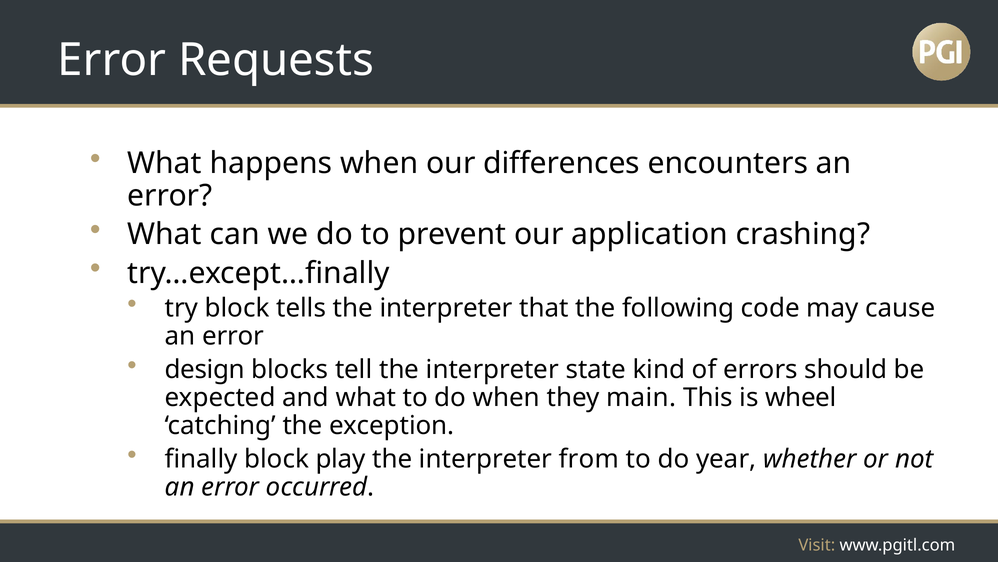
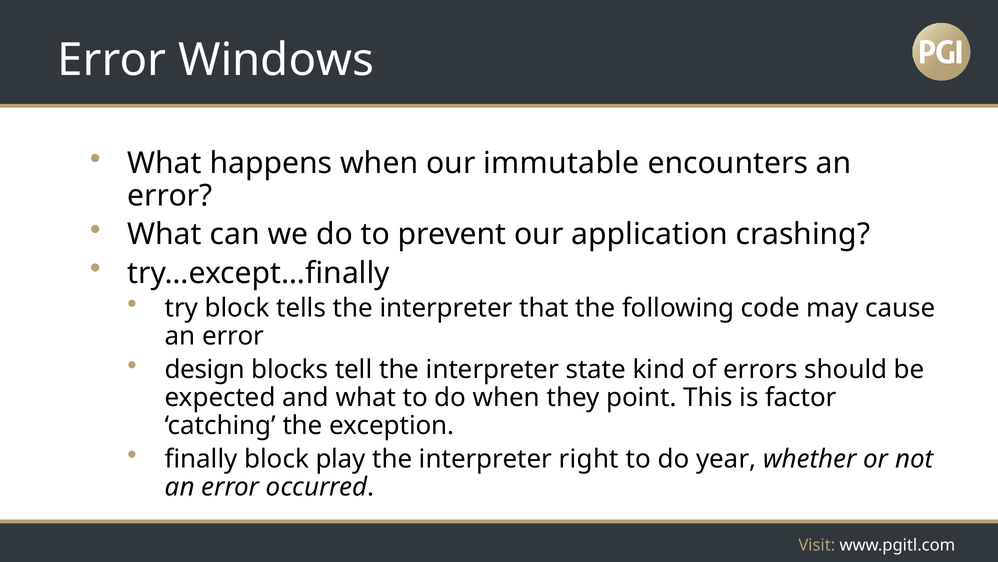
Requests: Requests -> Windows (276, 60)
differences: differences -> immutable (561, 163)
main: main -> point (641, 397)
wheel: wheel -> factor (801, 397)
from: from -> right (589, 459)
